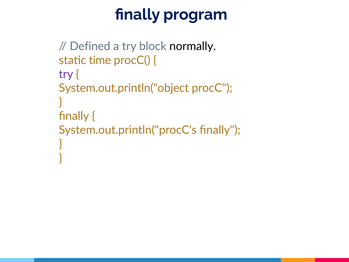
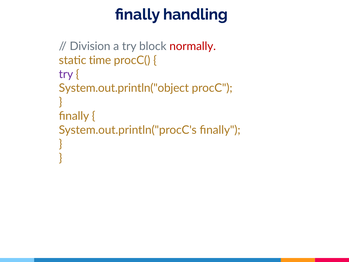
program: program -> handling (195, 14)
Defined: Defined -> Division (90, 46)
normally colour: black -> red (193, 46)
